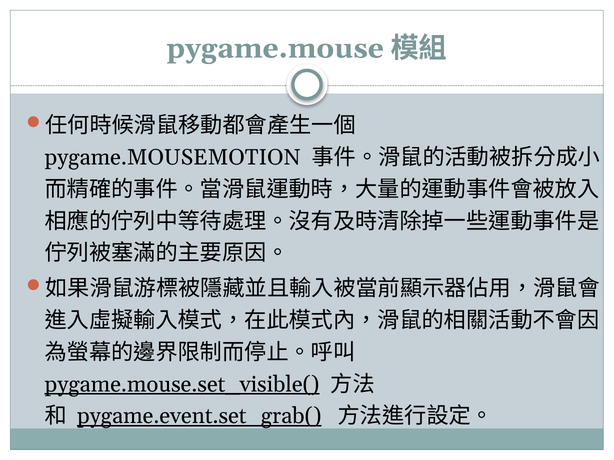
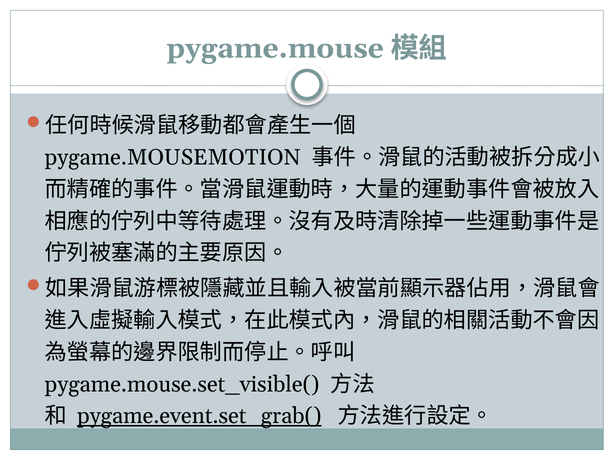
pygame.mouse.set_visible( underline: present -> none (182, 385)
